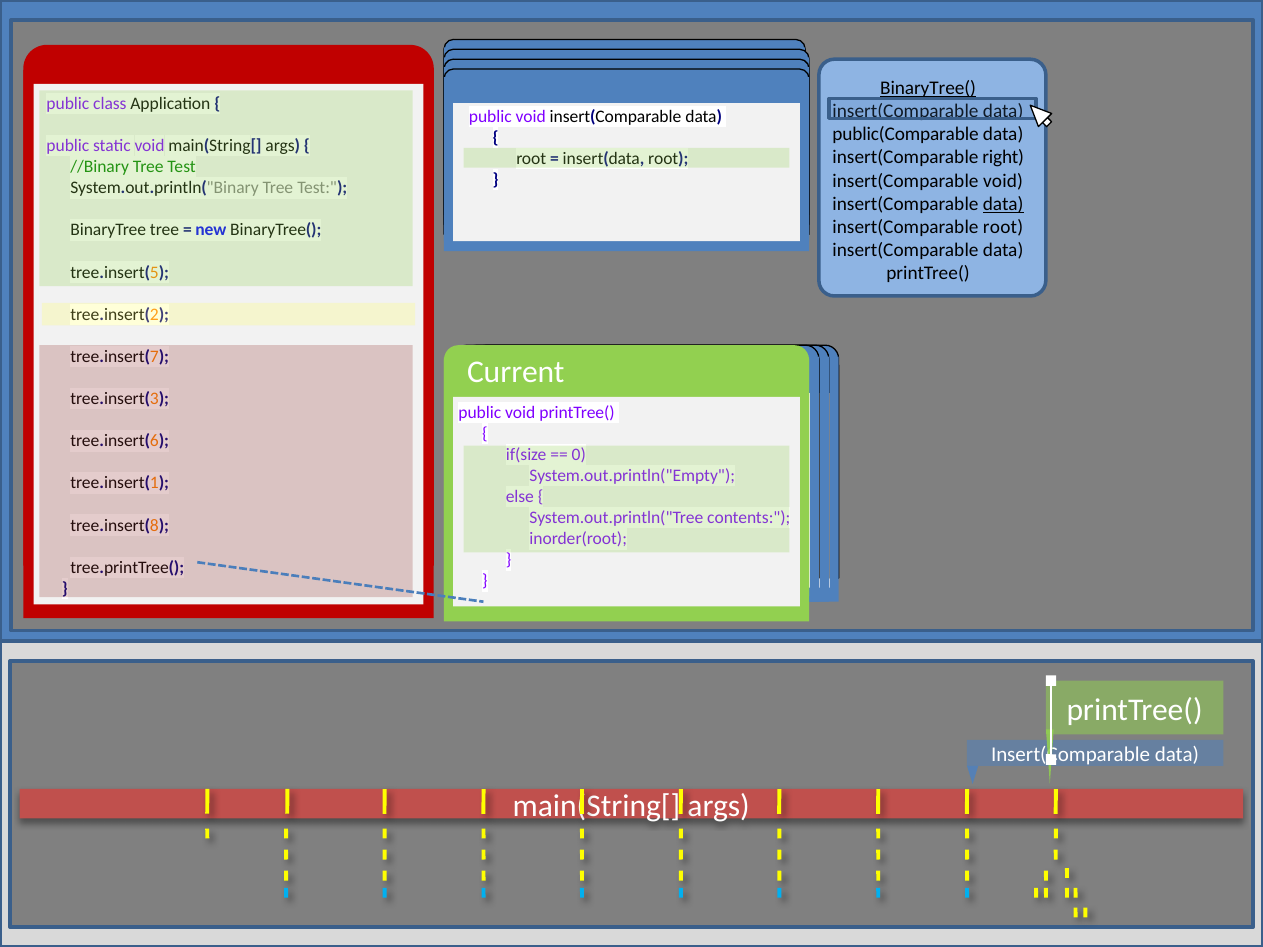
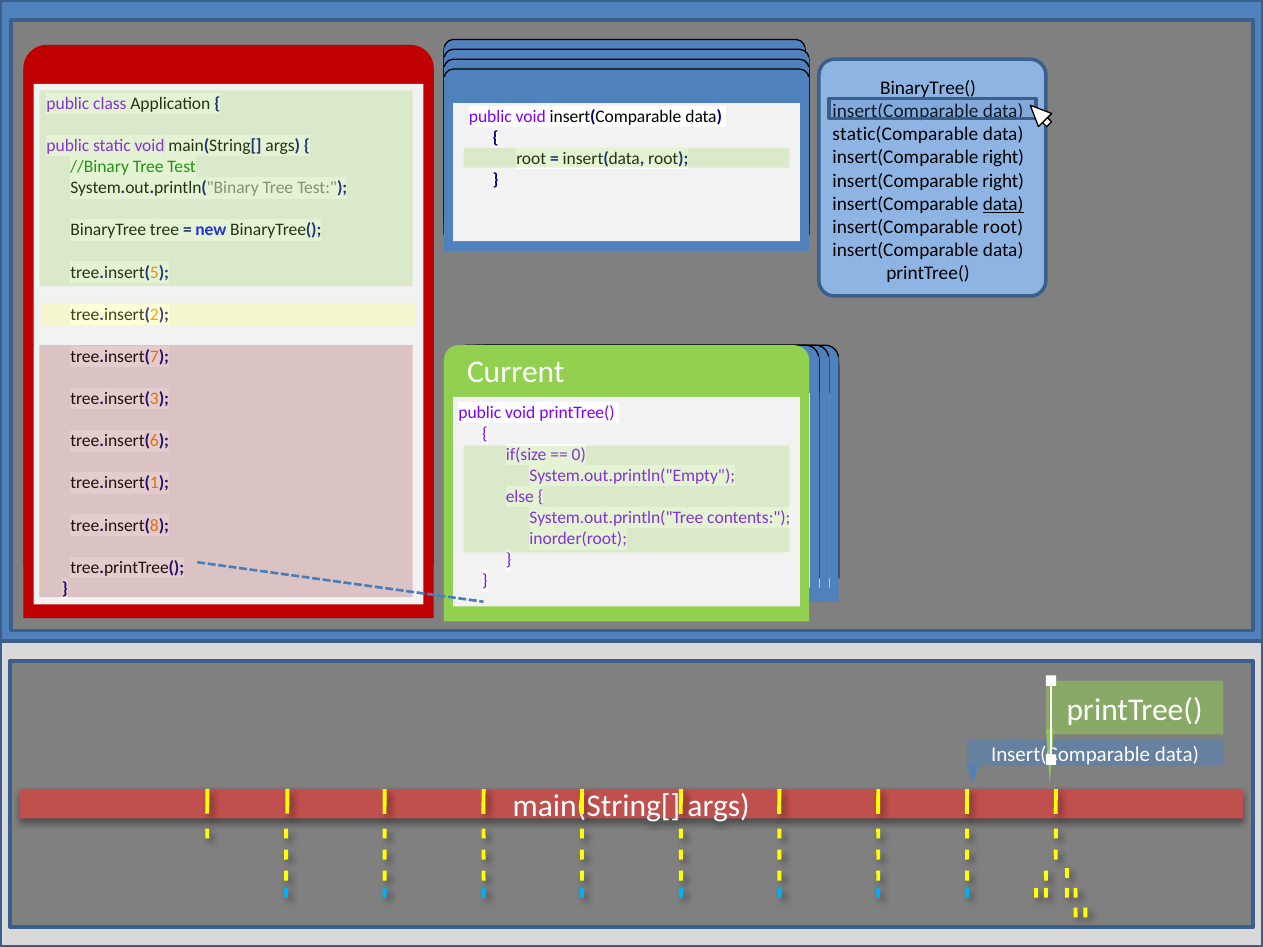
BinaryTree( underline: present -> none (928, 88)
public(Comparable: public(Comparable -> static(Comparable (905, 135)
void: void -> right (1003, 181)
